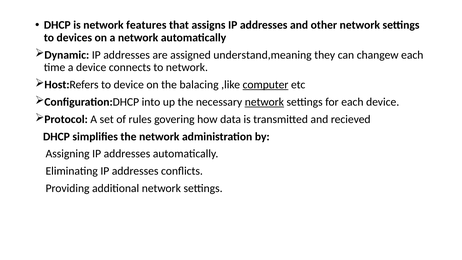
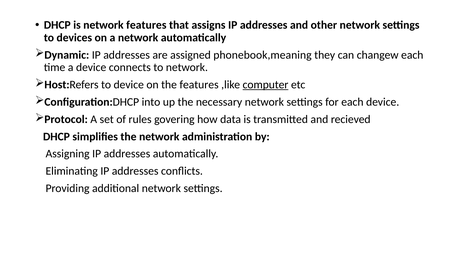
understand,meaning: understand,meaning -> phonebook,meaning (262, 55)
the balacing: balacing -> features (199, 85)
network underline: present -> none (264, 102)
